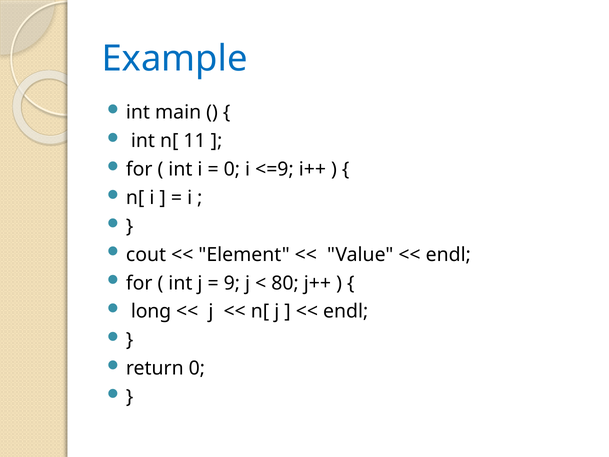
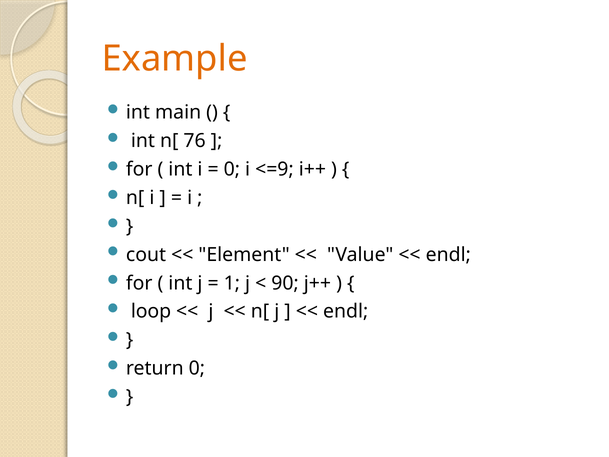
Example colour: blue -> orange (175, 59)
11: 11 -> 76 (195, 141)
9: 9 -> 1 (232, 283)
80: 80 -> 90 (285, 283)
long: long -> loop (151, 311)
